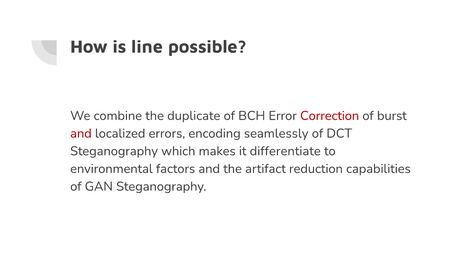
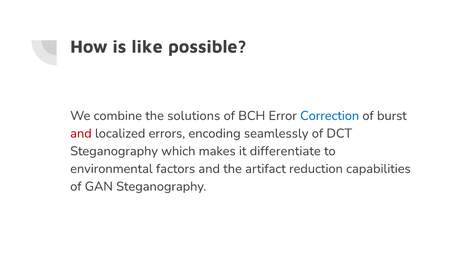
line: line -> like (147, 47)
duplicate: duplicate -> solutions (194, 116)
Correction colour: red -> blue (330, 116)
